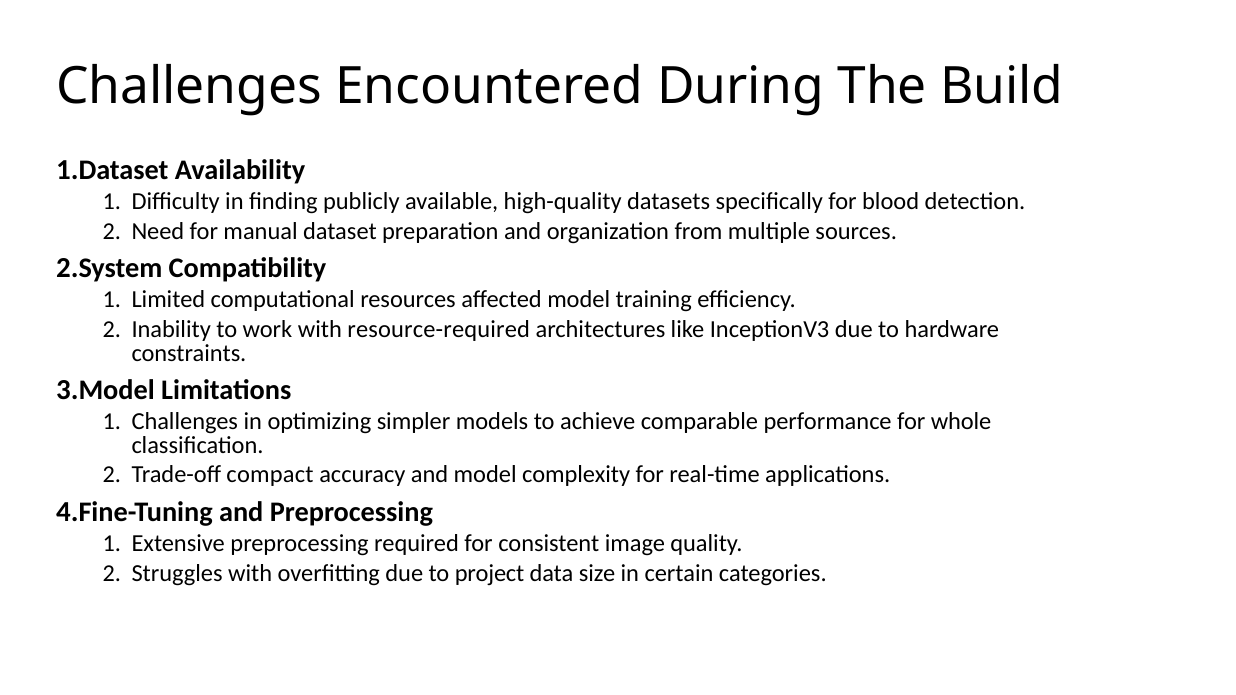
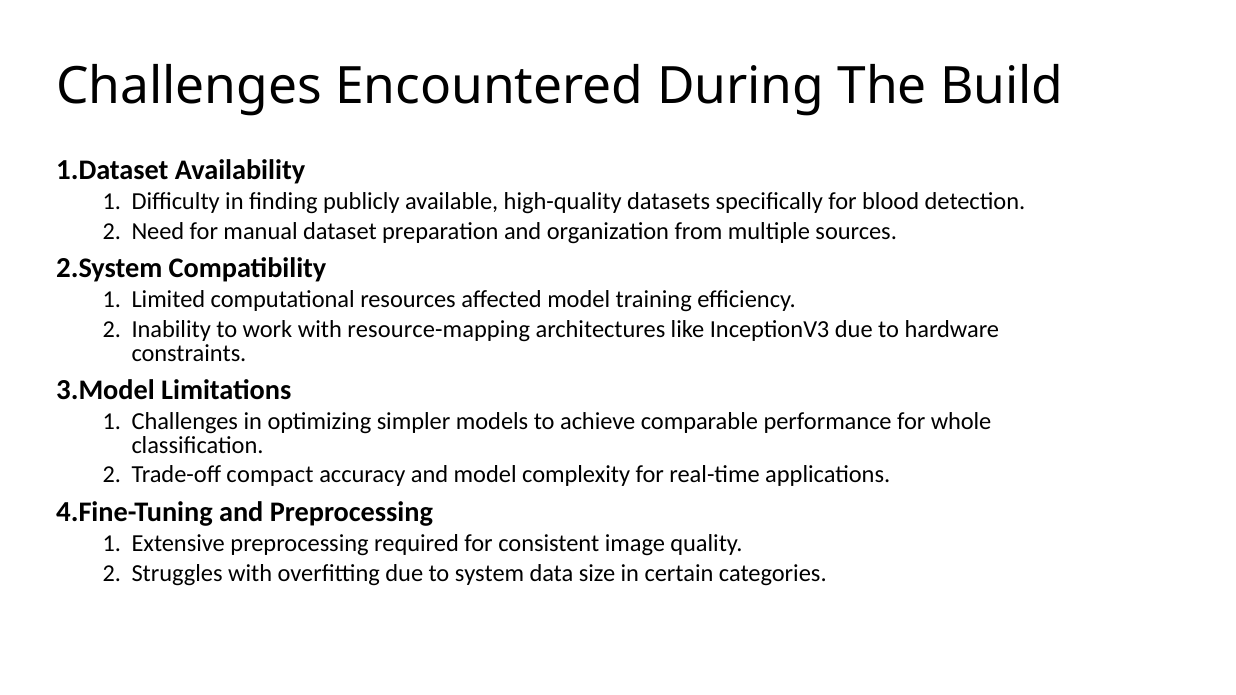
resource-required: resource-required -> resource-mapping (439, 329)
project: project -> system (489, 573)
